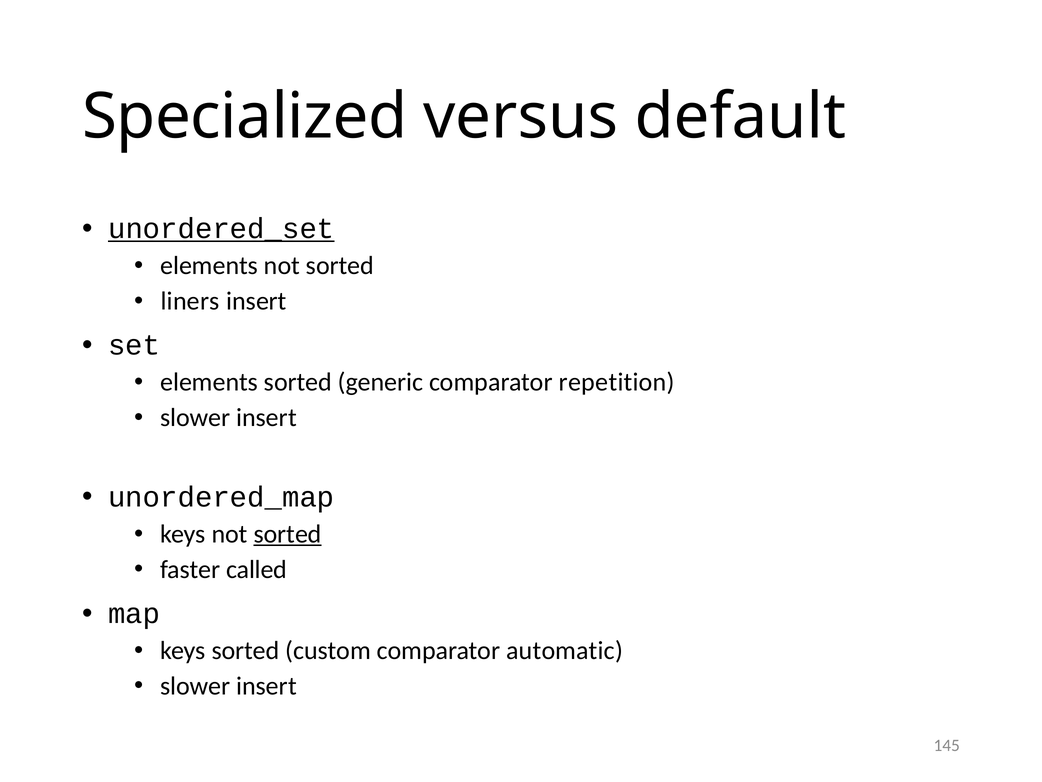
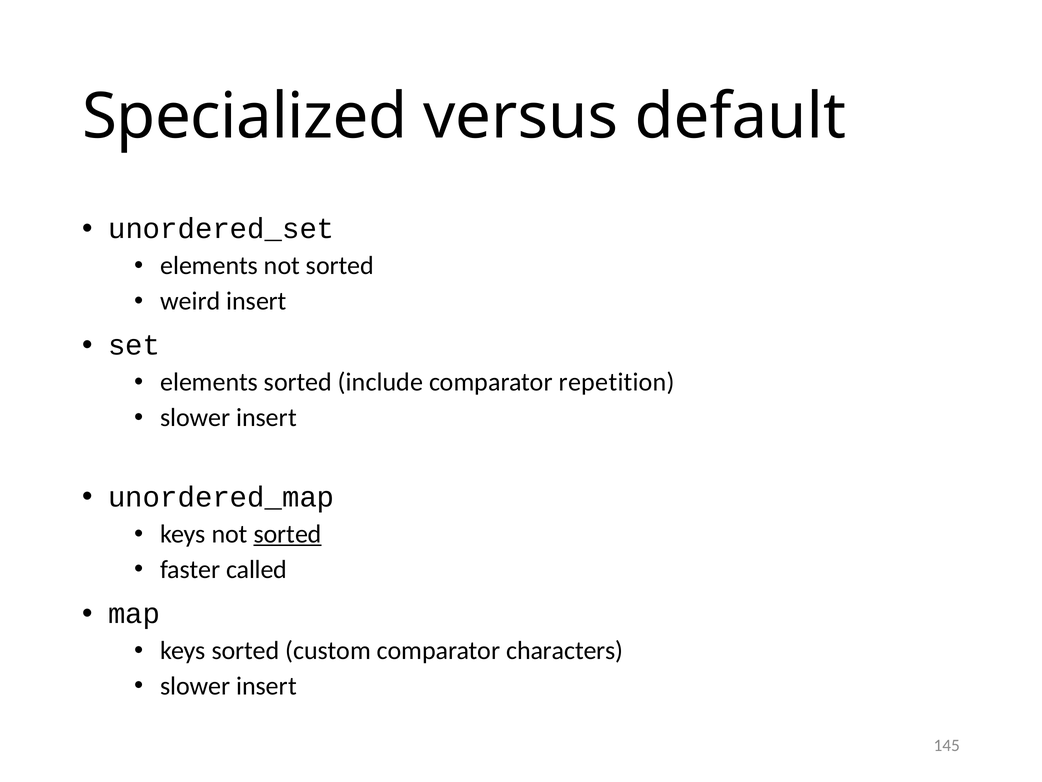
unordered_set underline: present -> none (221, 229)
liners: liners -> weird (190, 301)
generic: generic -> include (380, 382)
automatic: automatic -> characters (565, 650)
